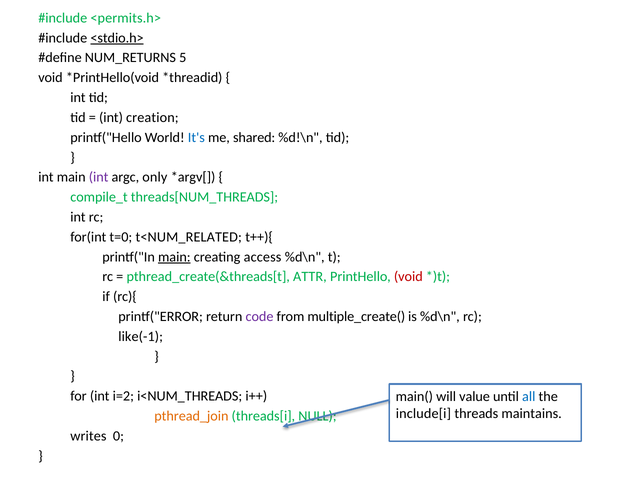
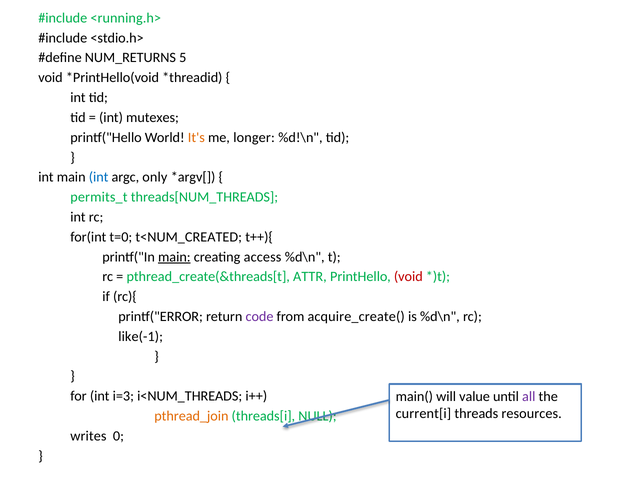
<permits.h>: <permits.h> -> <running.h> (126, 18)
<stdio.h> underline: present -> none (117, 38)
creation: creation -> mutexes (152, 118)
It's colour: blue -> orange (196, 137)
shared: shared -> longer (254, 137)
int colour: purple -> blue (99, 177)
compile_t: compile_t -> permits_t (99, 197)
t<NUM_RELATED: t<NUM_RELATED -> t<NUM_CREATED (189, 237)
multiple_create(: multiple_create( -> acquire_create( (356, 317)
i=2: i=2 -> i=3 (123, 396)
all colour: blue -> purple (529, 397)
include[i: include[i -> current[i (423, 414)
maintains: maintains -> resources (532, 414)
